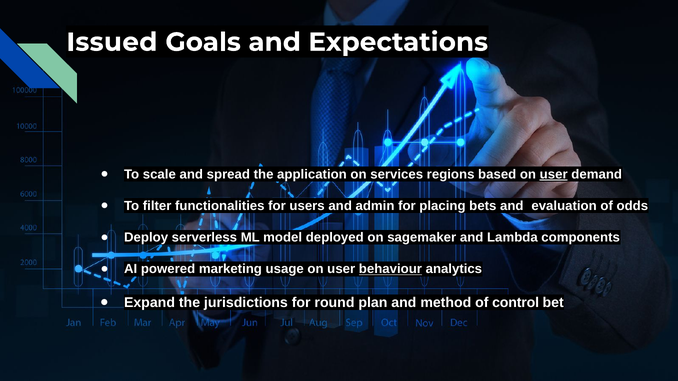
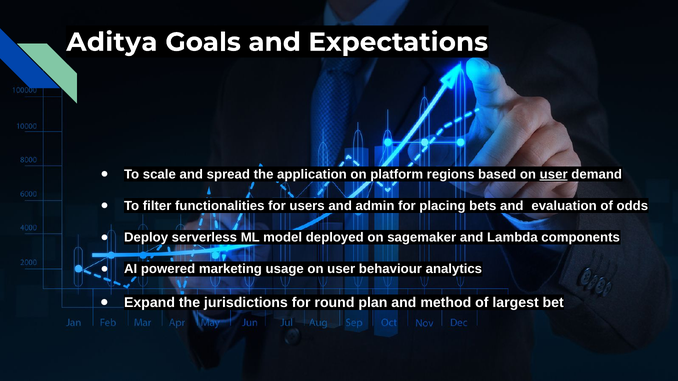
Issued: Issued -> Aditya (112, 42)
services: services -> platform (397, 174)
behaviour underline: present -> none (390, 269)
control: control -> largest (516, 303)
